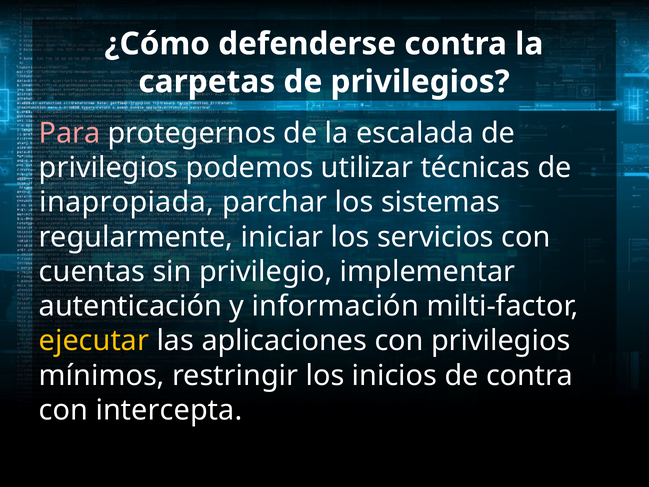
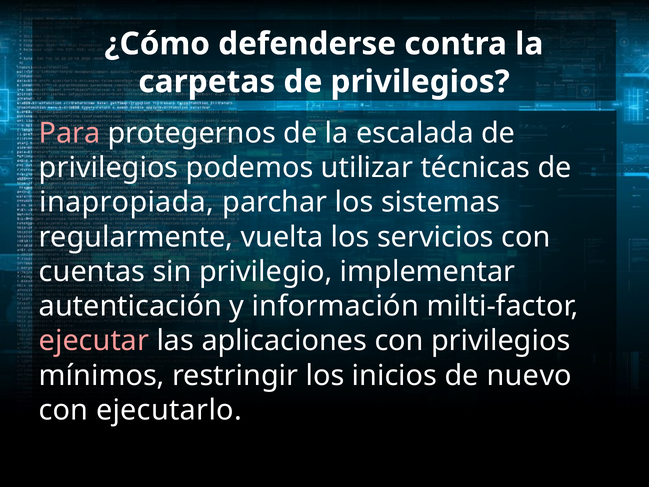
iniciar: iniciar -> vuelta (282, 237)
ejecutar colour: yellow -> pink (94, 341)
de contra: contra -> nuevo (529, 375)
intercepta: intercepta -> ejecutarlo (169, 410)
